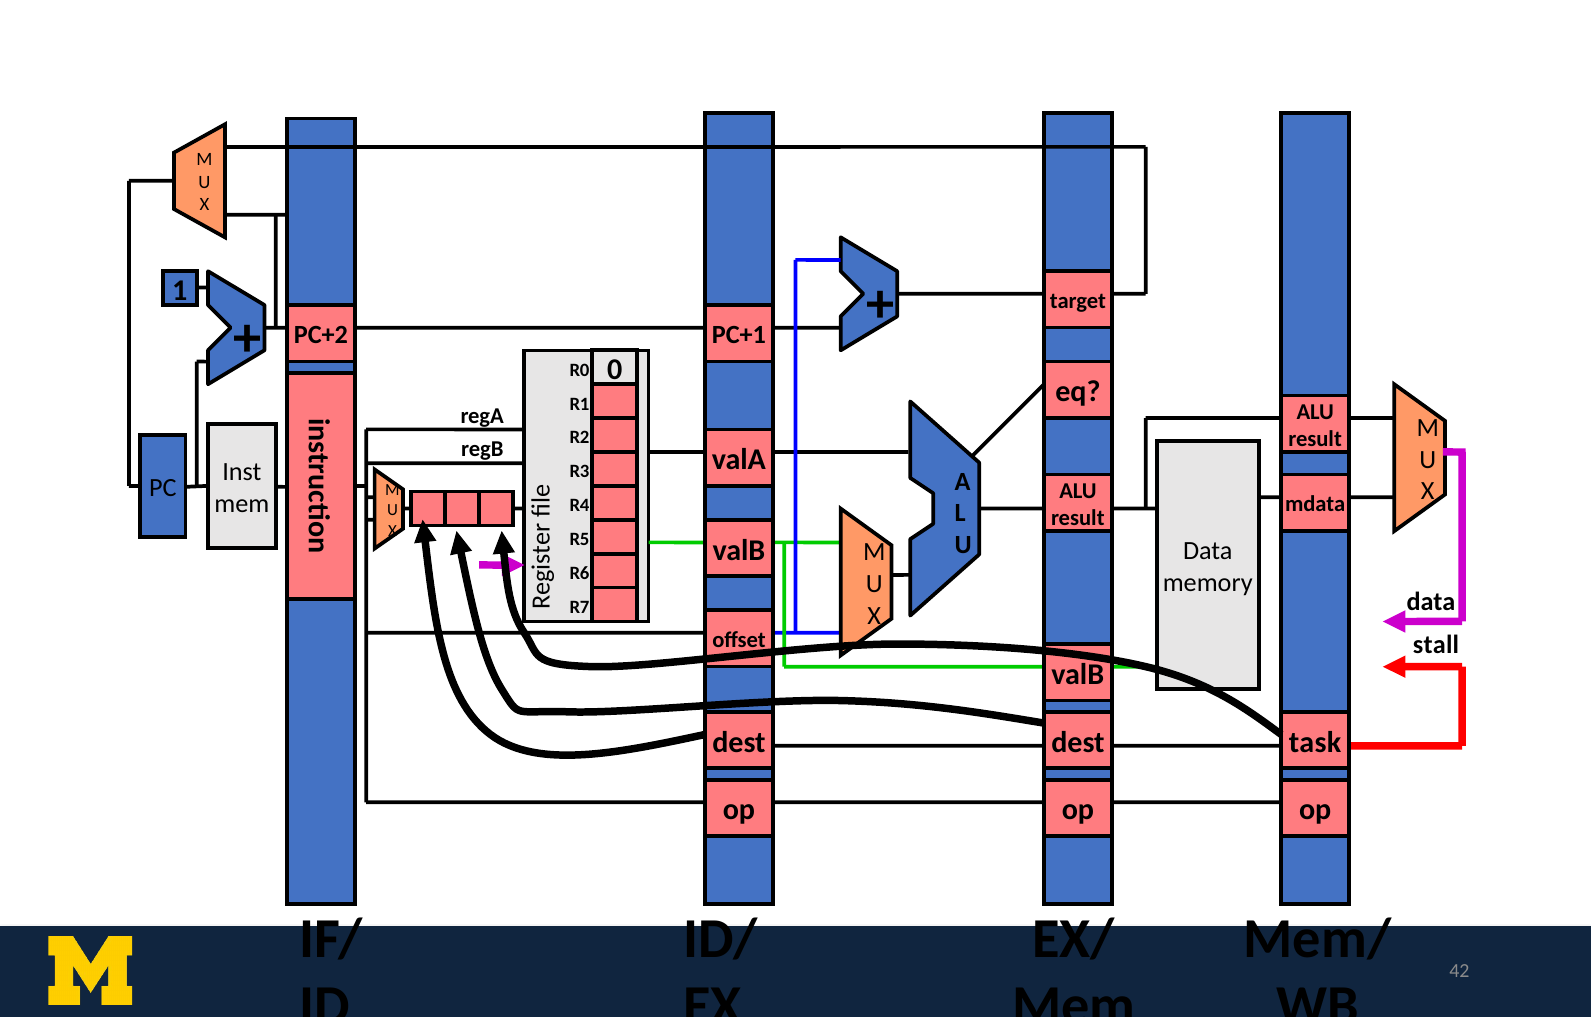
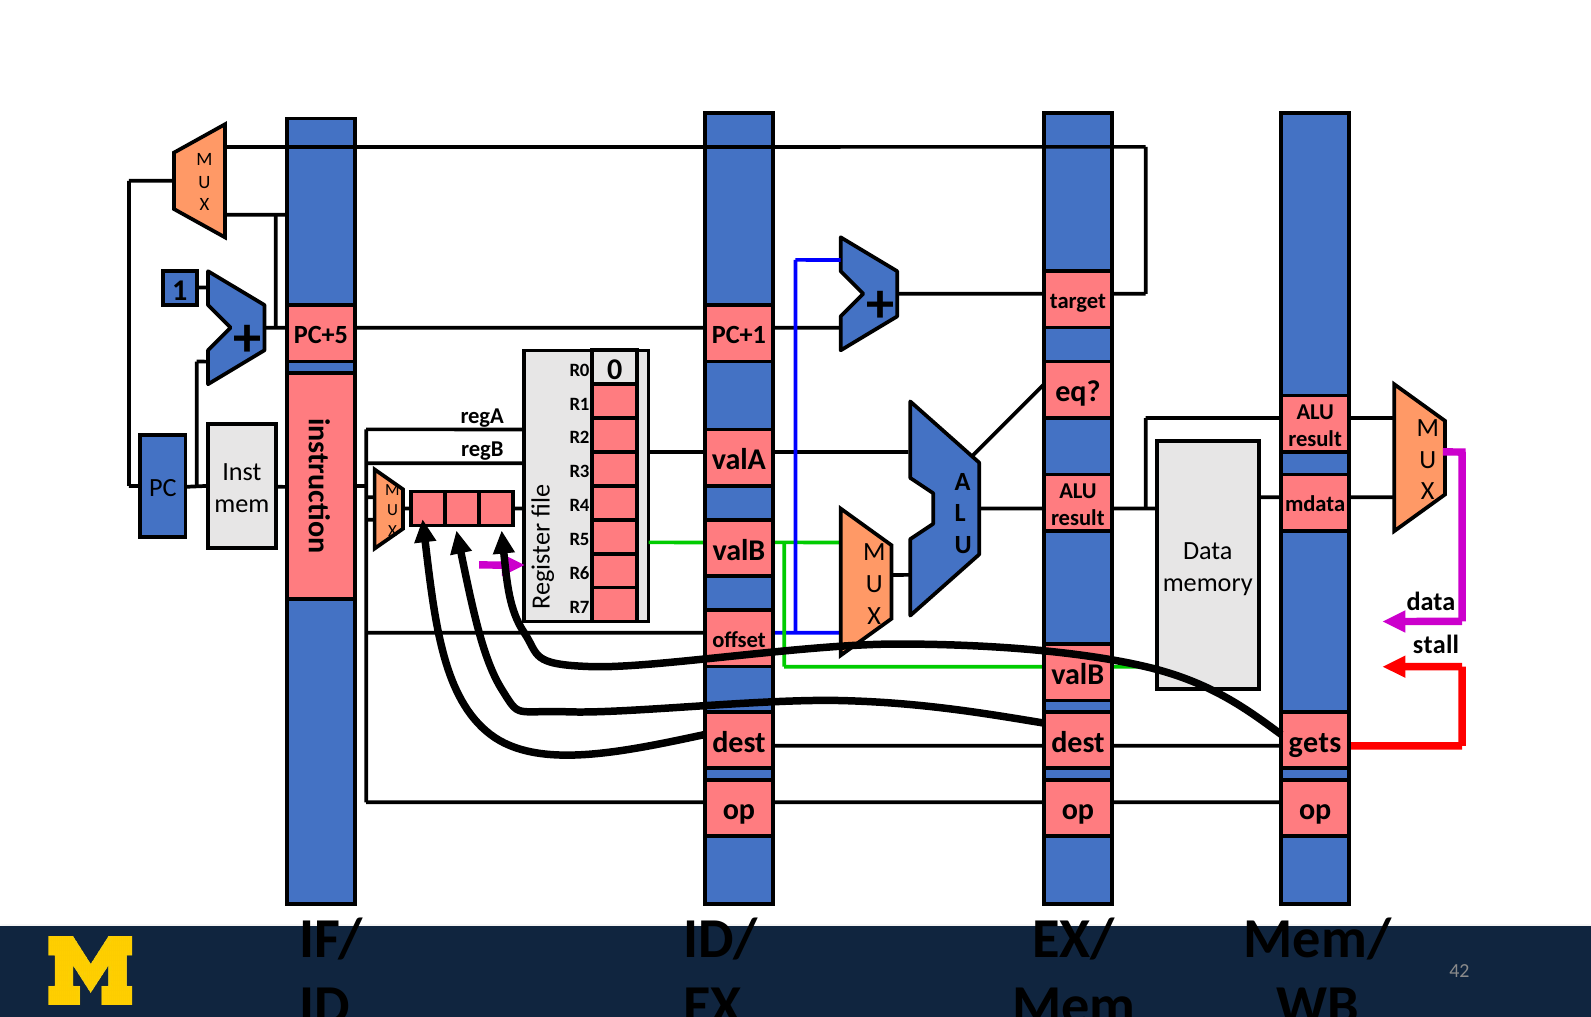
PC+2: PC+2 -> PC+5 (321, 335)
task: task -> gets (1315, 742)
